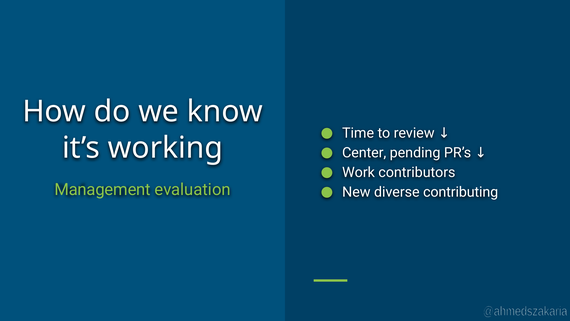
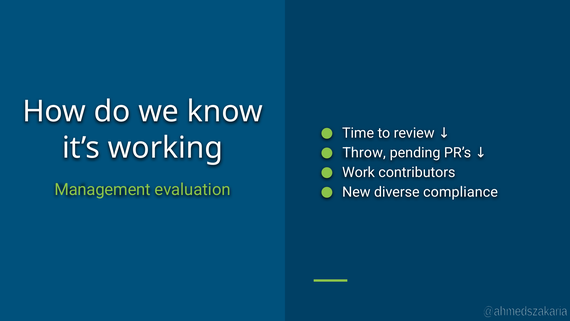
Center: Center -> Throw (364, 153)
contributing: contributing -> compliance (461, 192)
